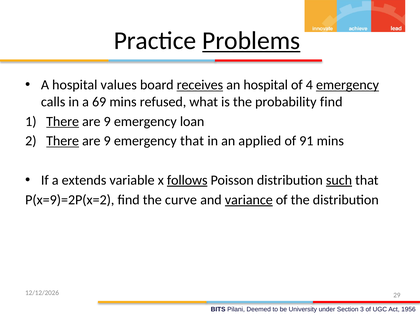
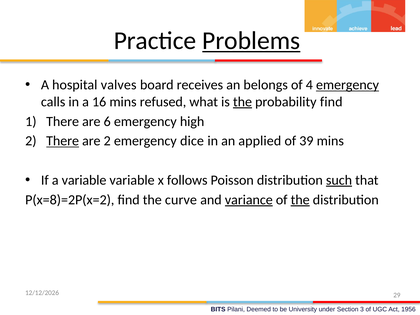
values: values -> valves (119, 85)
receives underline: present -> none (200, 85)
an hospital: hospital -> belongs (266, 85)
69: 69 -> 16 (99, 102)
the underline: none -> present (243, 102)
There underline: present -> none (63, 121)
9: 9 -> 6 (107, 121)
loan: loan -> high (192, 121)
9: 9 -> 2 (107, 141)
emergency that: that -> dice (192, 141)
91: 91 -> 39 (306, 141)
a extends: extends -> variable (84, 180)
follows underline: present -> none (187, 180)
P(x=9)=2P(x=2: P(x=9)=2P(x=2 -> P(x=8)=2P(x=2 (70, 200)
the underline: none -> present (300, 200)
